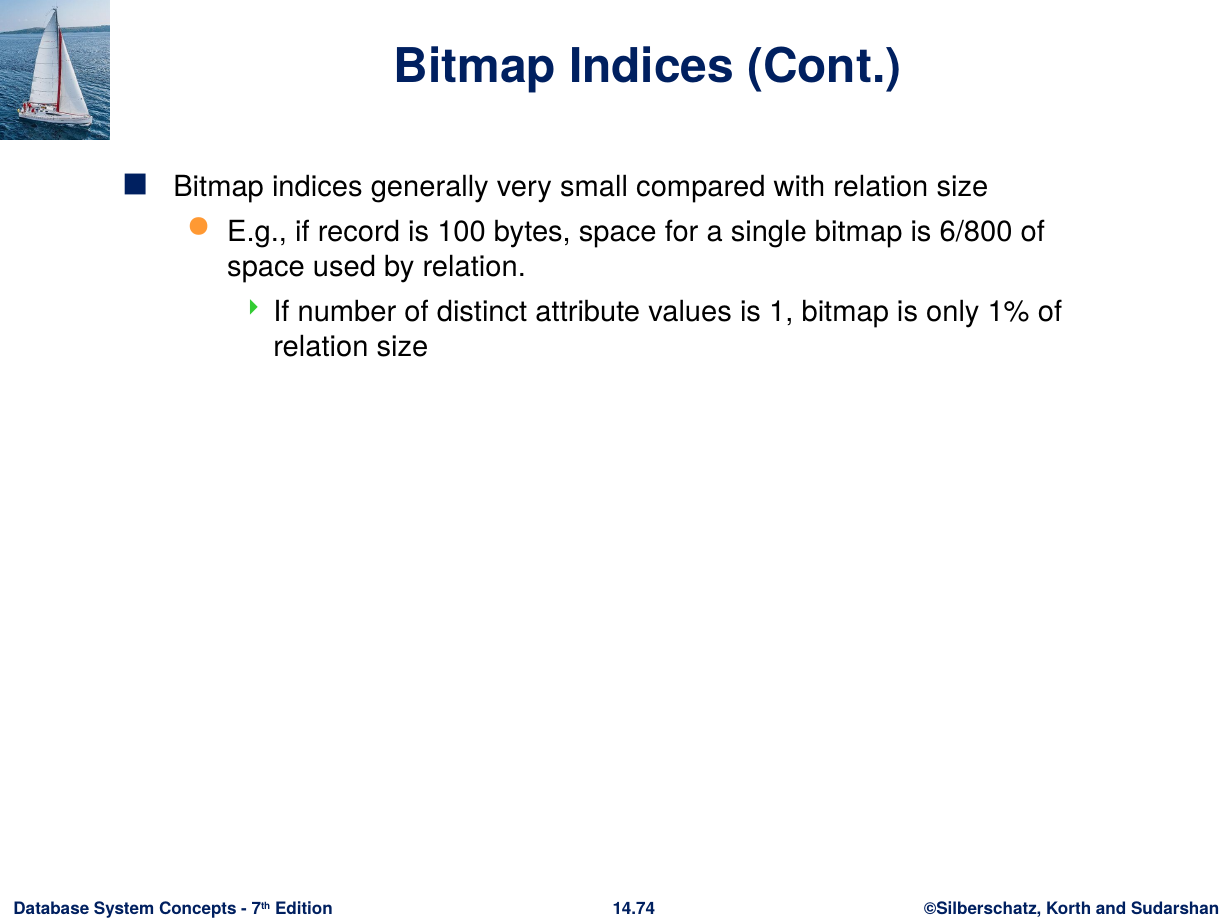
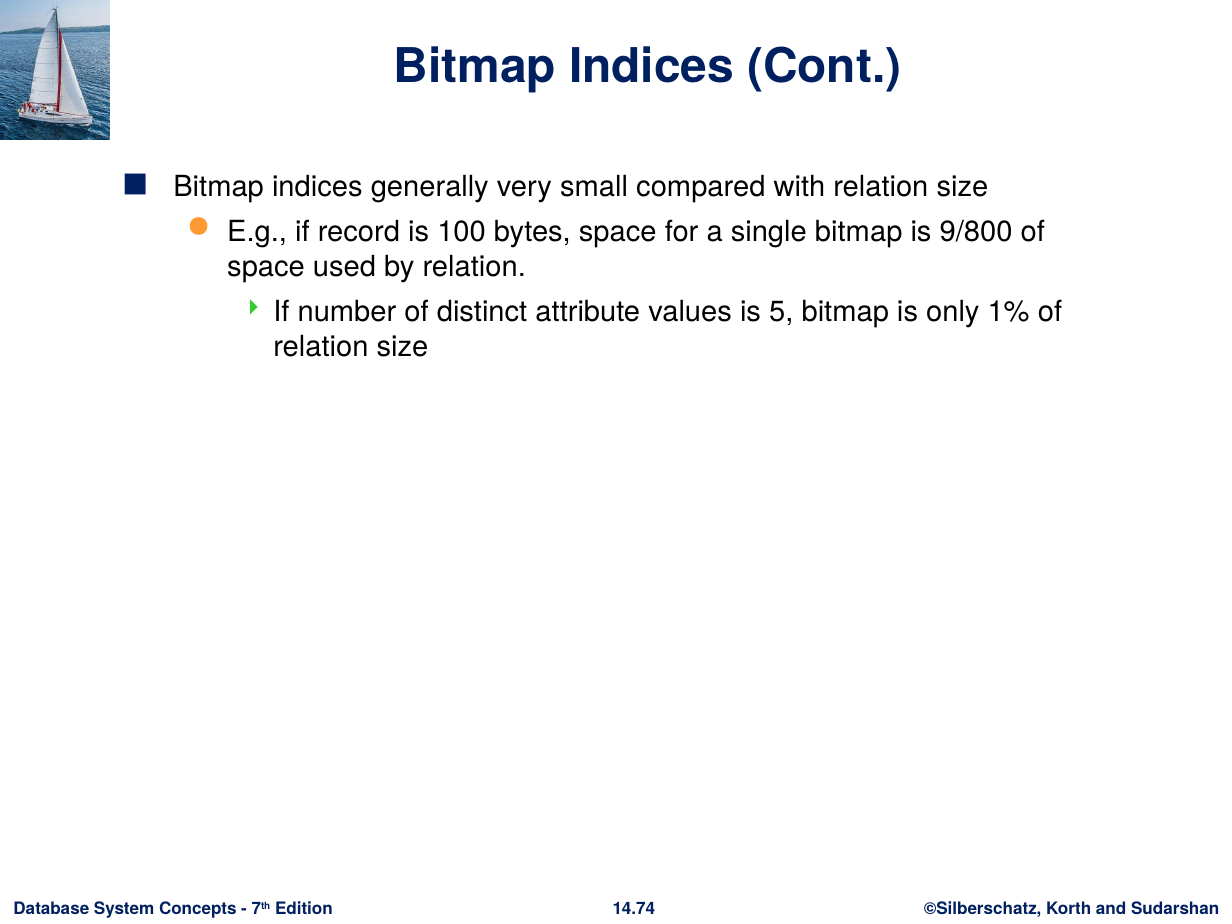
6/800: 6/800 -> 9/800 (976, 232)
1: 1 -> 5 (781, 312)
